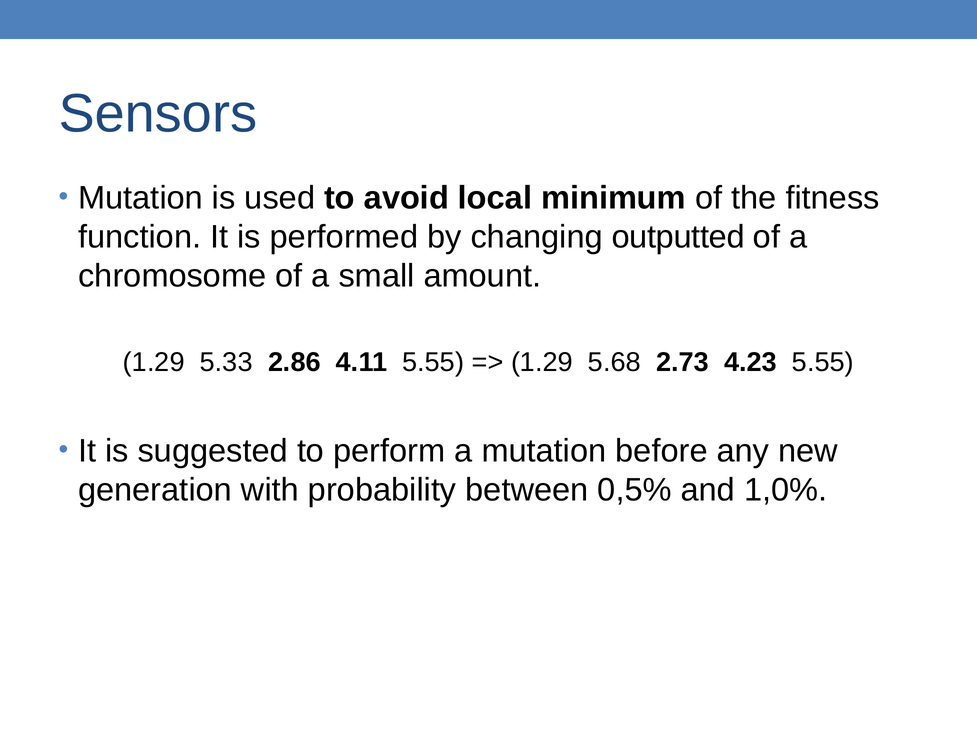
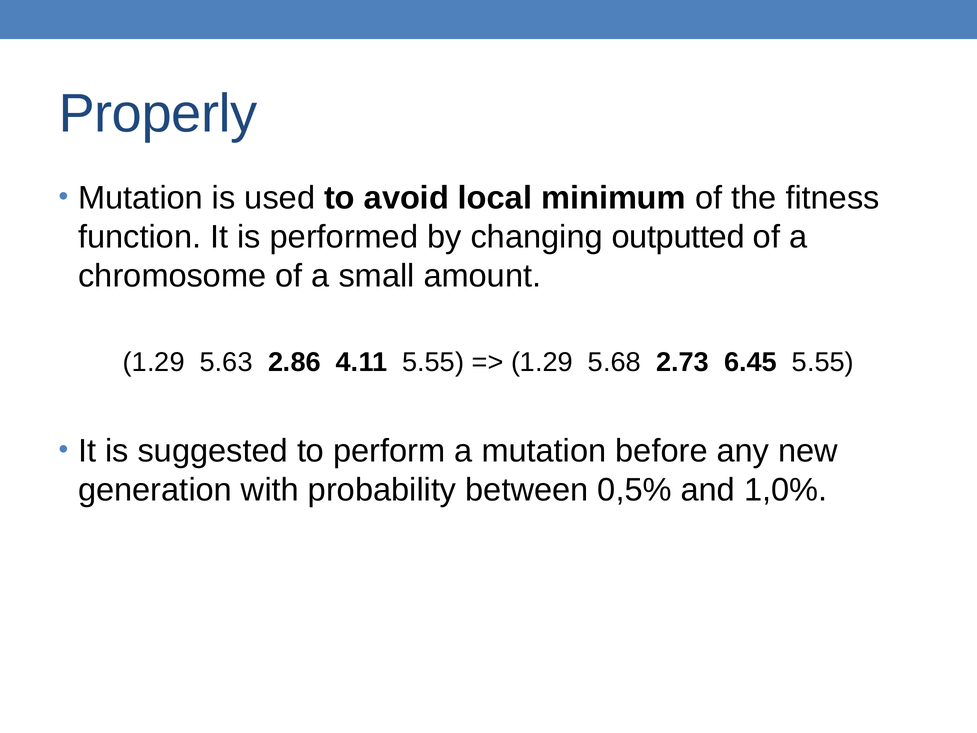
Sensors: Sensors -> Properly (158, 114)
5.33: 5.33 -> 5.63 (226, 362)
4.23: 4.23 -> 6.45 (751, 362)
